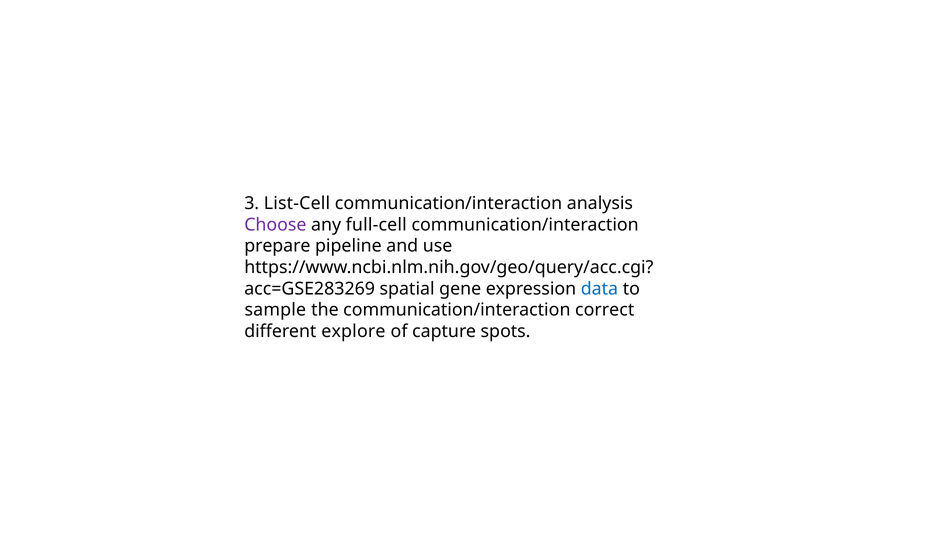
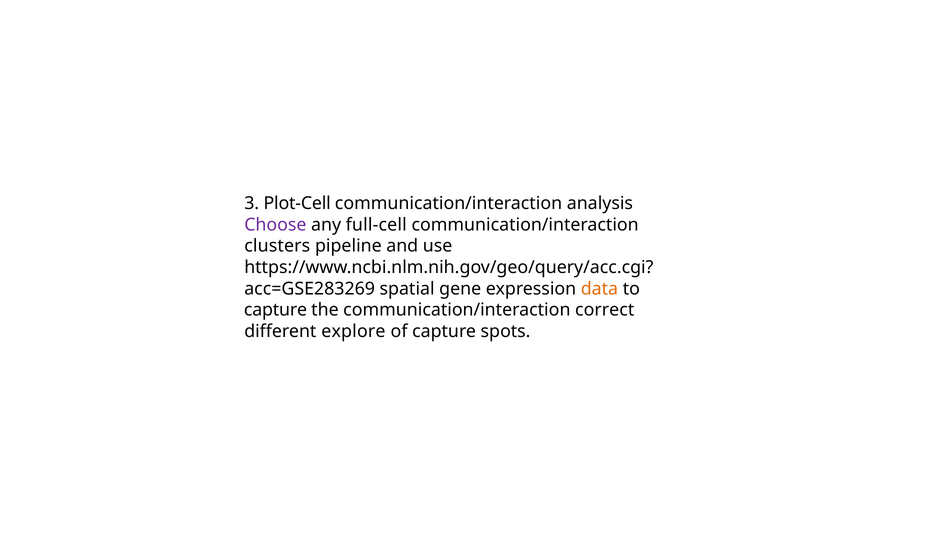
List-Cell: List-Cell -> Plot-Cell (297, 203)
prepare: prepare -> clusters (277, 246)
data colour: blue -> orange (599, 289)
sample: sample -> capture (276, 310)
